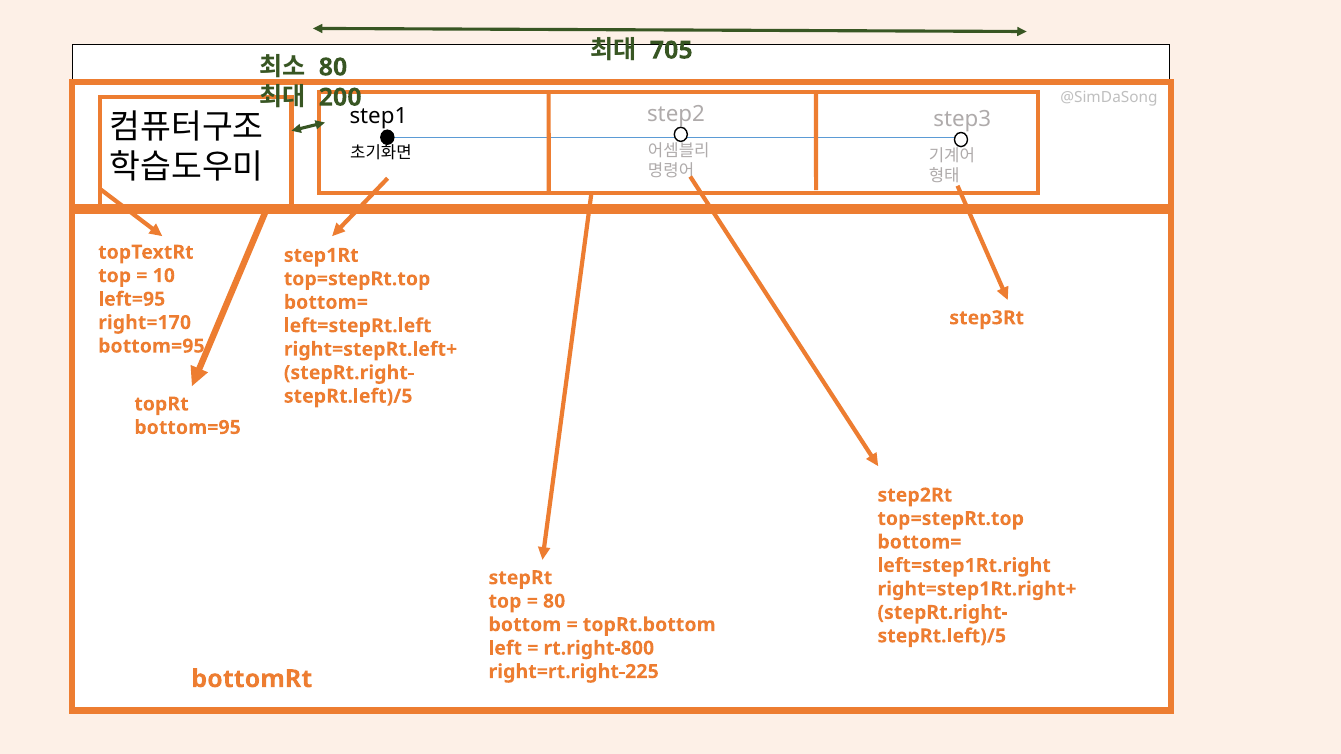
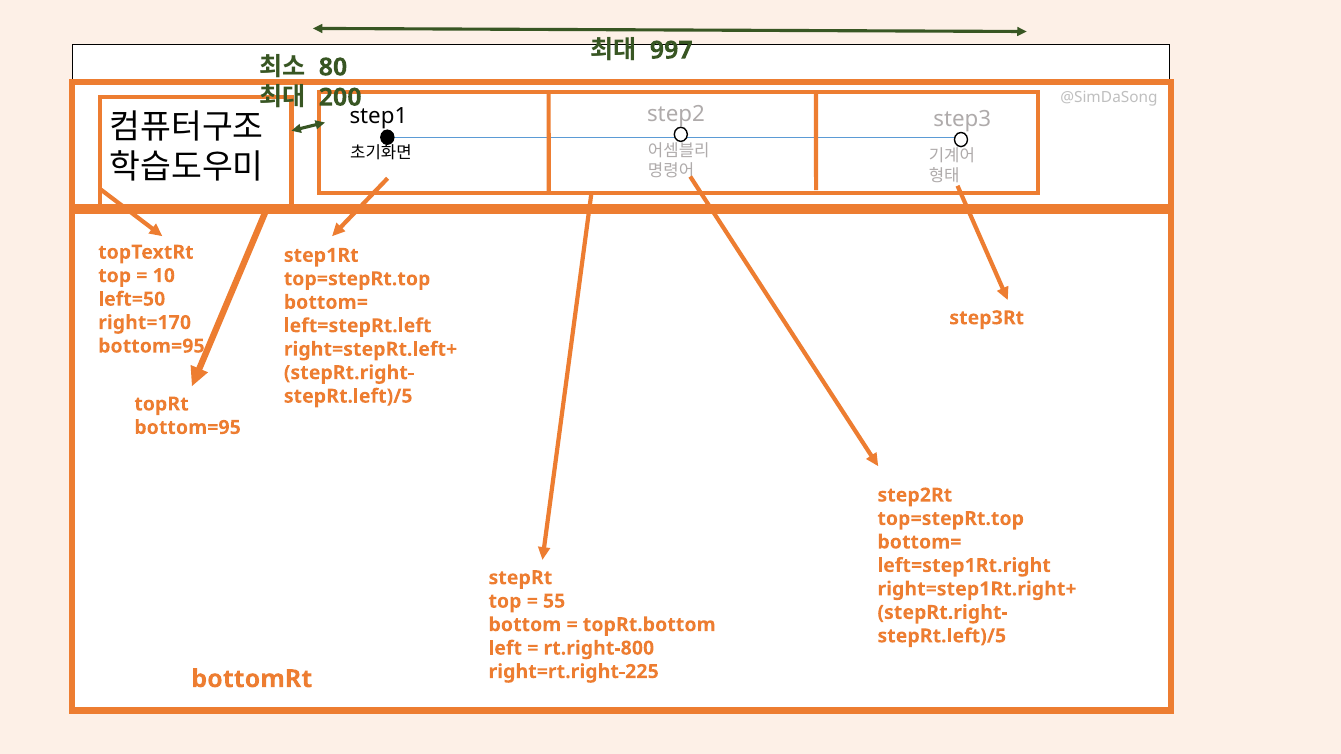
705: 705 -> 997 (671, 50)
left=95: left=95 -> left=50 (132, 299)
80: 80 -> 55 (554, 601)
